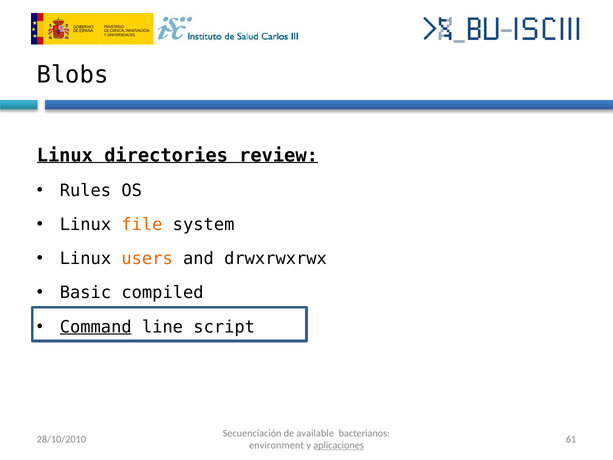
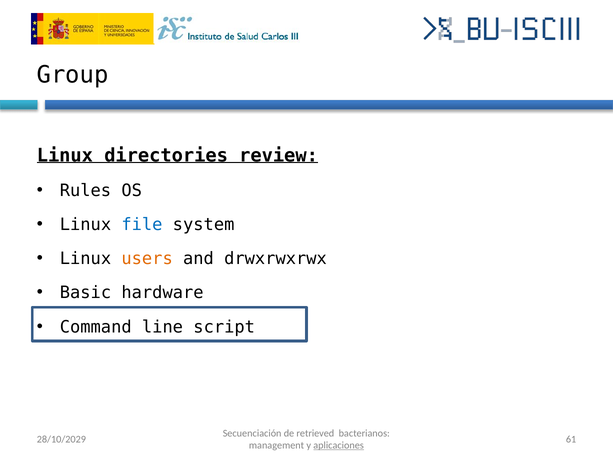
Blobs: Blobs -> Group (73, 75)
file colour: orange -> blue (142, 224)
compiled: compiled -> hardware (163, 293)
Command underline: present -> none (96, 327)
available: available -> retrieved (315, 433)
28/10/2010: 28/10/2010 -> 28/10/2029 (61, 439)
environment: environment -> management (277, 445)
